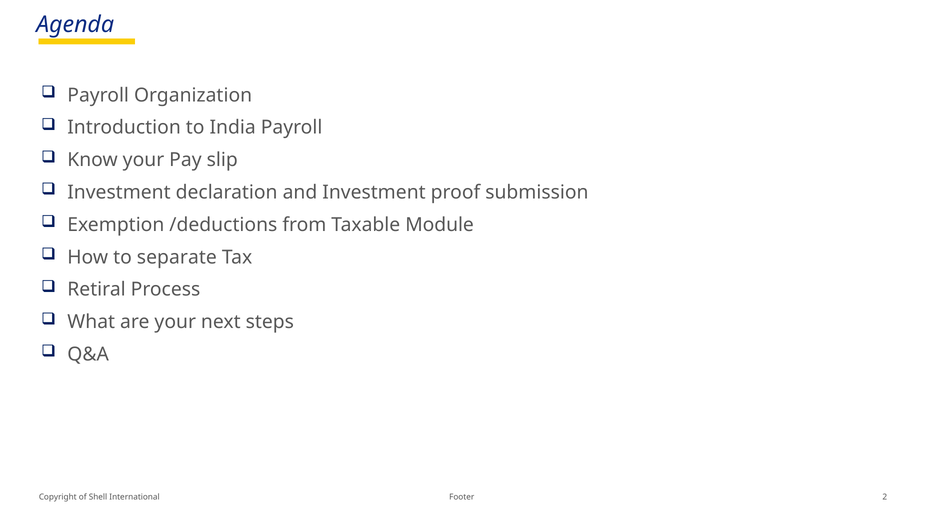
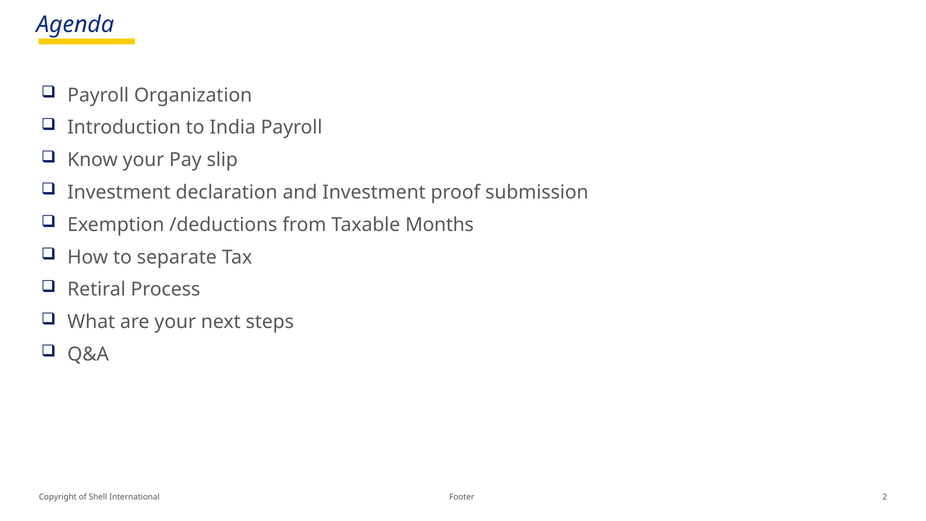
Module: Module -> Months (440, 225)
